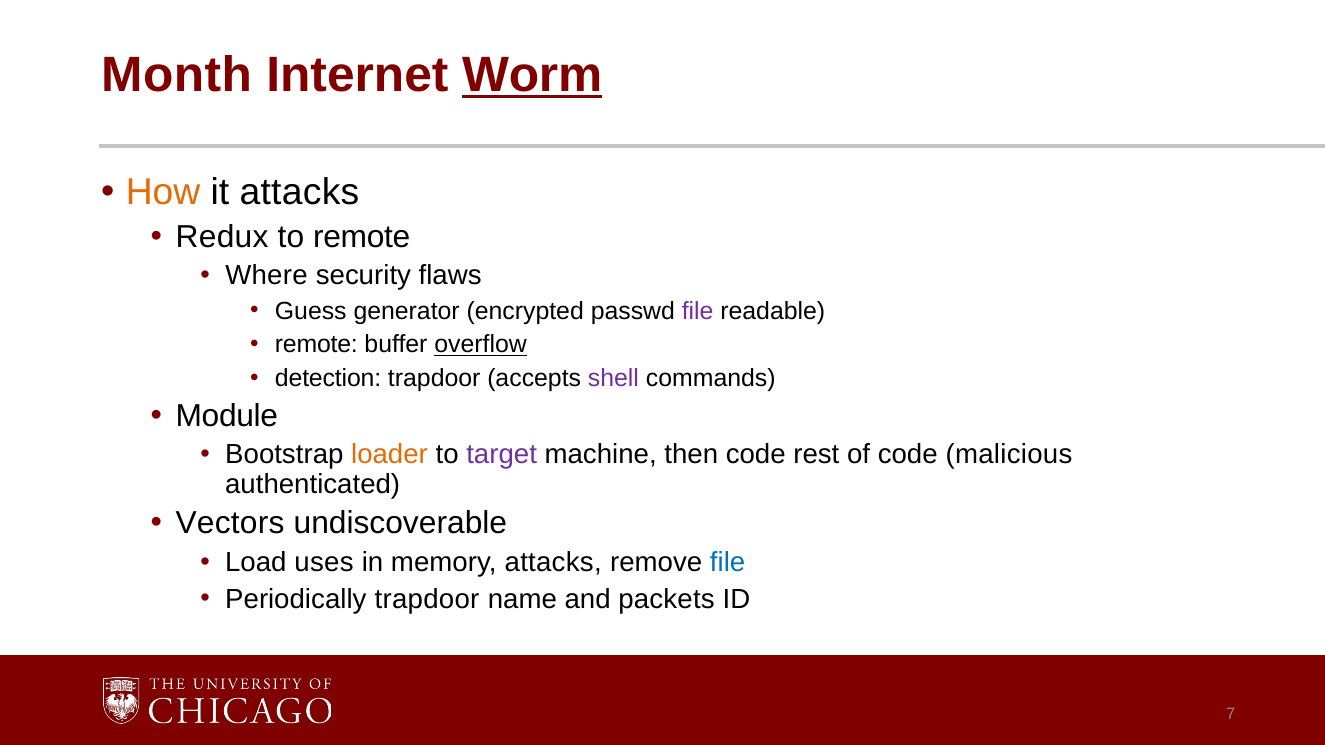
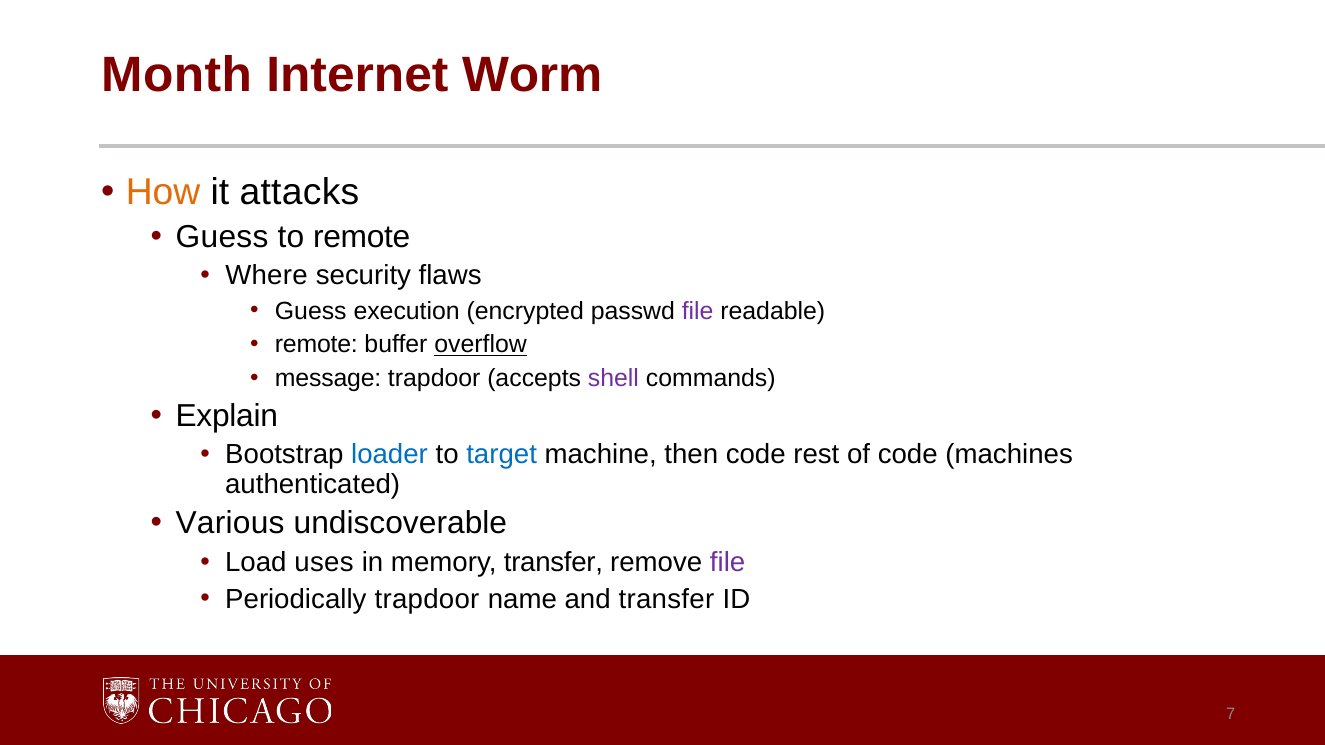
Worm underline: present -> none (532, 75)
Redux: Redux -> Guess (222, 237)
generator: generator -> execution (407, 311)
detection: detection -> message (328, 378)
Module: Module -> Explain (227, 416)
loader colour: orange -> blue (390, 455)
target colour: purple -> blue (502, 455)
malicious: malicious -> machines (1009, 455)
Vectors: Vectors -> Various (230, 524)
memory attacks: attacks -> transfer (553, 563)
file colour: blue -> purple (728, 563)
and packets: packets -> transfer (666, 599)
